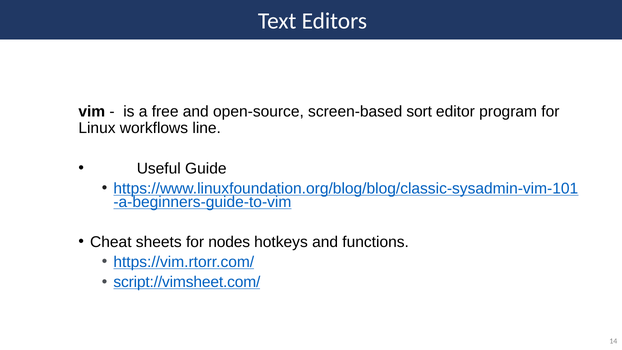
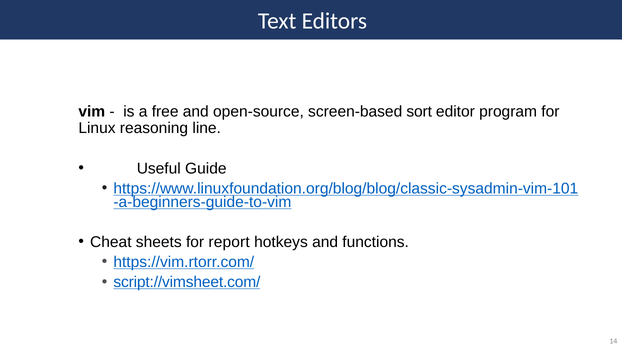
workflows: workflows -> reasoning (154, 128)
nodes: nodes -> report (229, 242)
